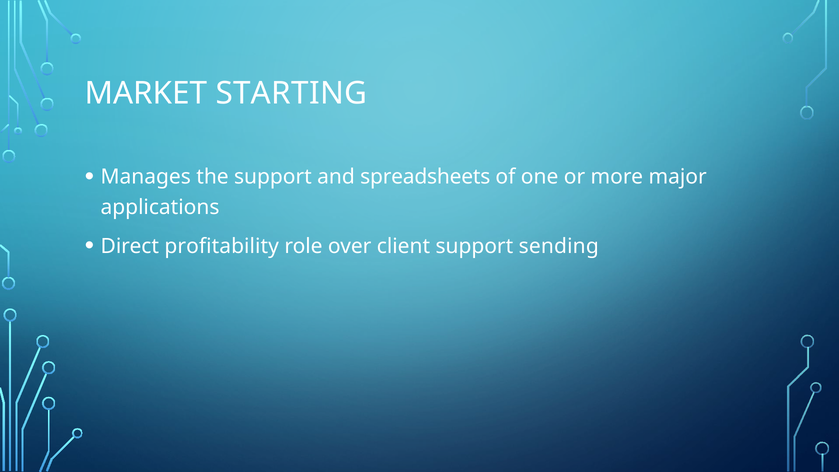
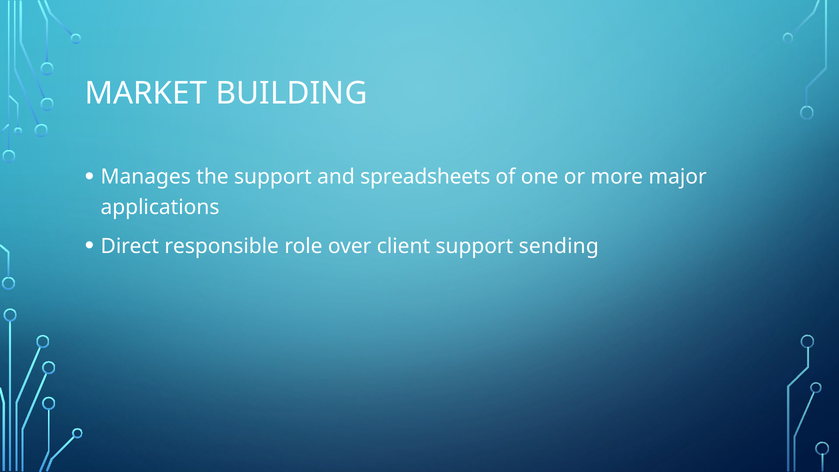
STARTING: STARTING -> BUILDING (291, 93)
profitability: profitability -> responsible (222, 246)
